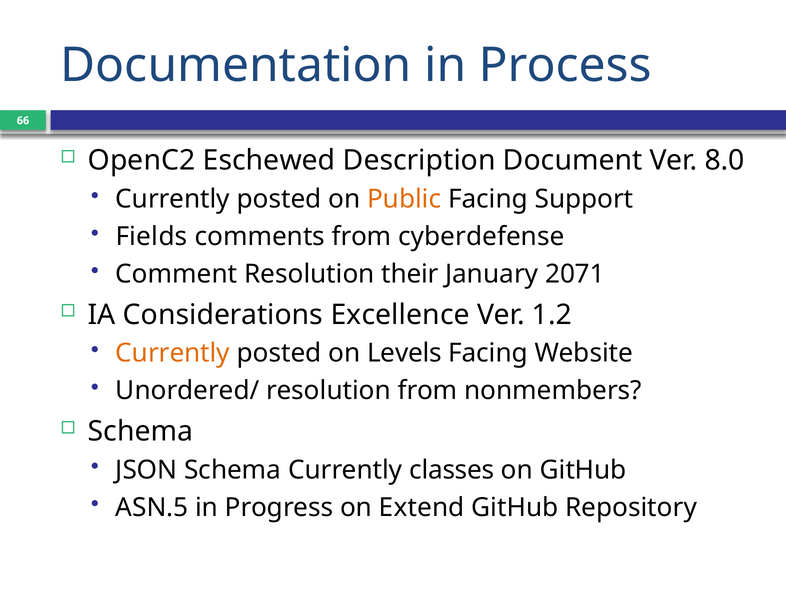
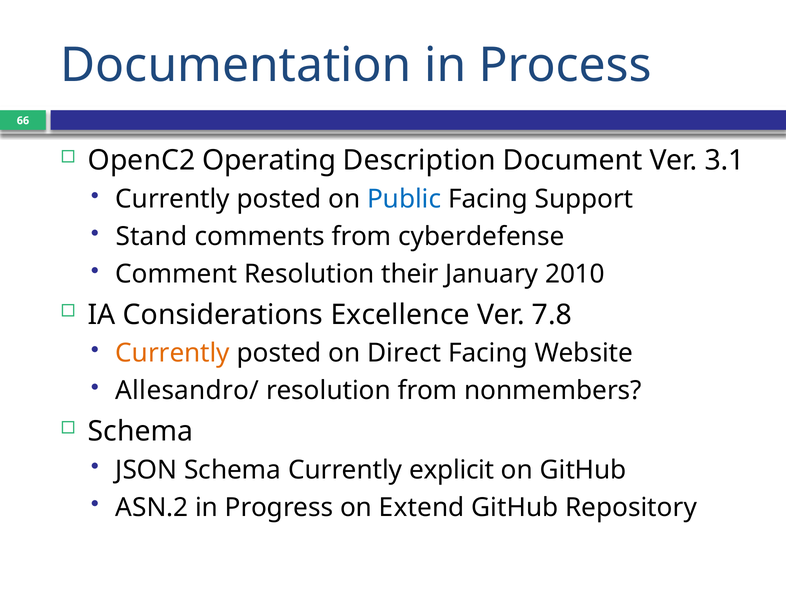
Eschewed: Eschewed -> Operating (269, 160)
8.0: 8.0 -> 3.1 (725, 160)
Public colour: orange -> blue (404, 199)
Fields: Fields -> Stand (152, 236)
2071: 2071 -> 2010 (575, 274)
1.2: 1.2 -> 7.8 (552, 314)
Levels: Levels -> Direct (404, 353)
Unordered/: Unordered/ -> Allesandro/ (187, 390)
classes: classes -> explicit (452, 470)
ASN.5: ASN.5 -> ASN.2 (152, 507)
